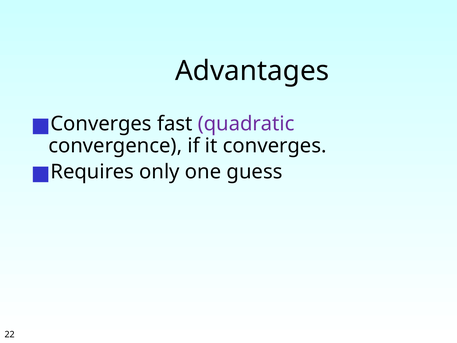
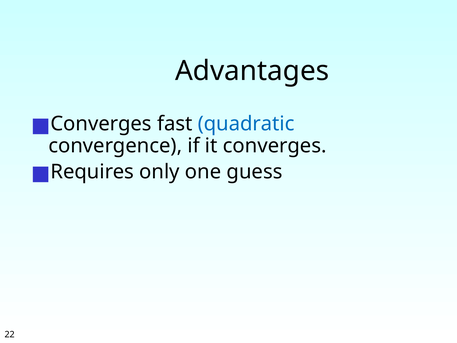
quadratic colour: purple -> blue (246, 124)
